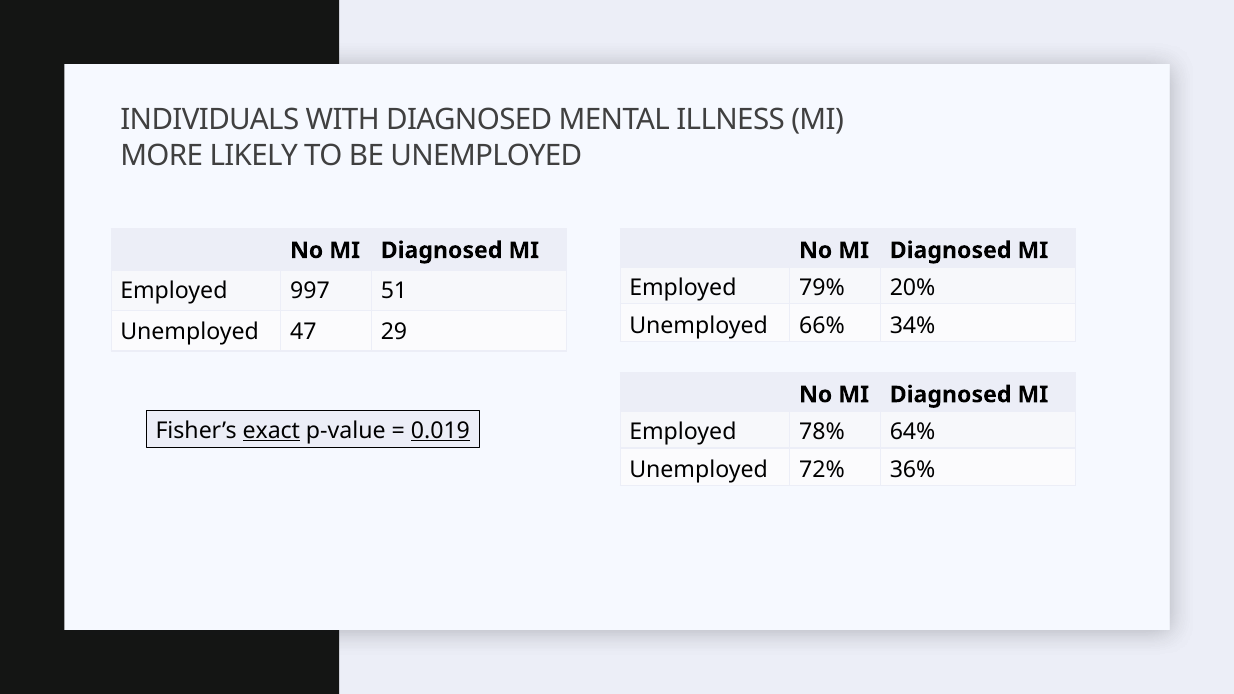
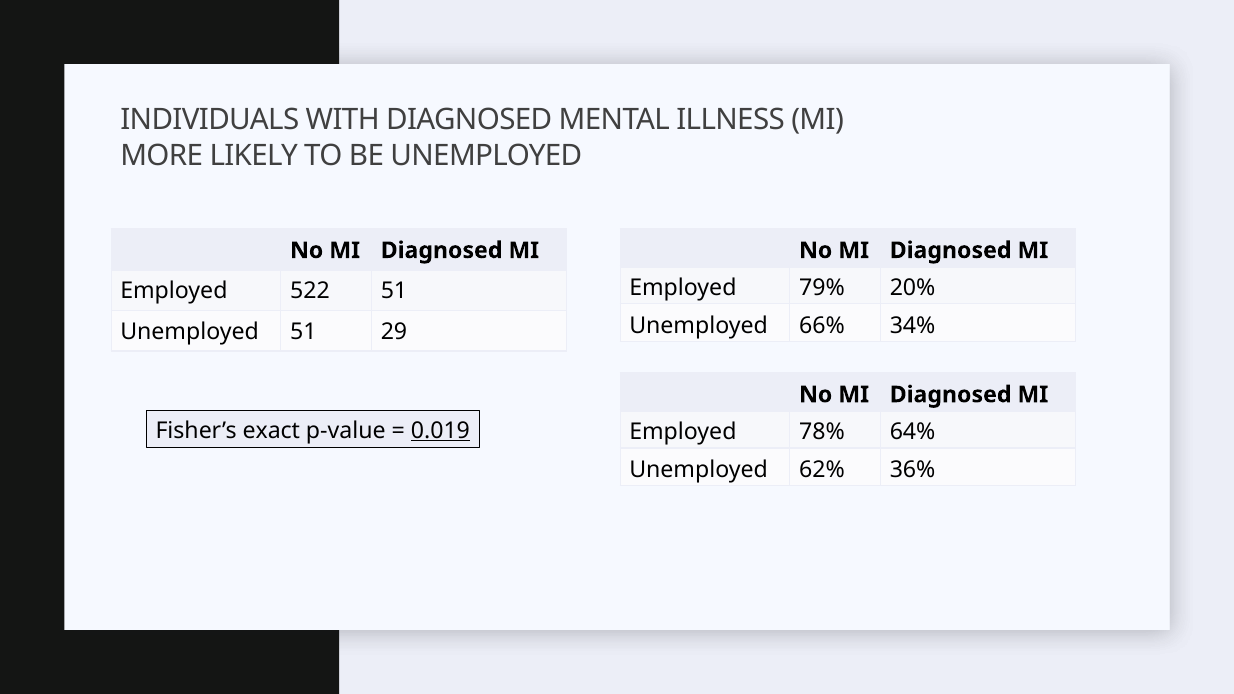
997: 997 -> 522 (310, 291)
Unemployed 47: 47 -> 51 (303, 332)
exact underline: present -> none (271, 431)
72%: 72% -> 62% (822, 470)
